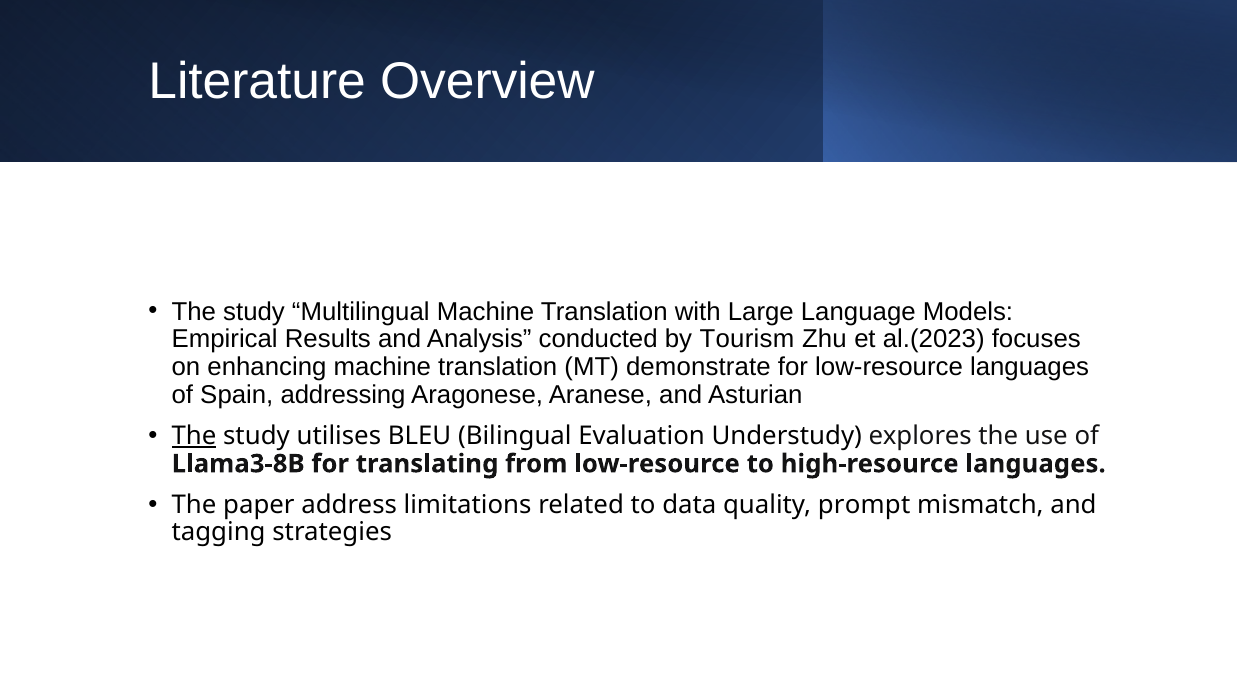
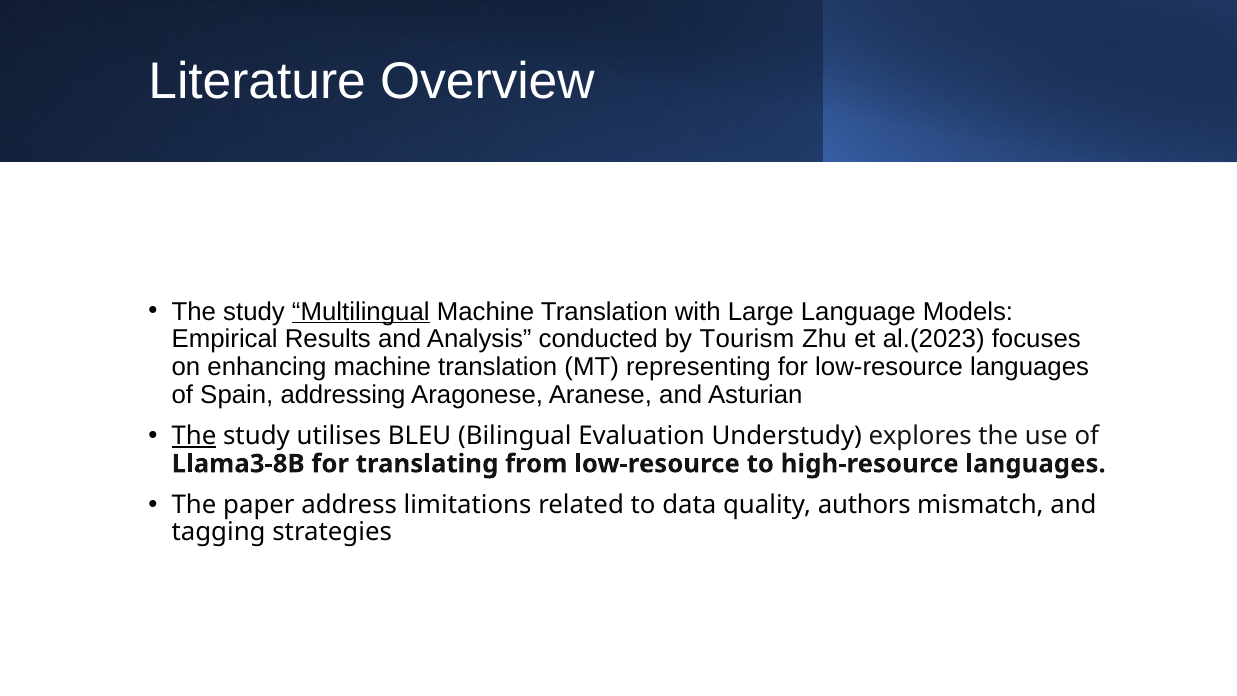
Multilingual underline: none -> present (361, 311)
demonstrate: demonstrate -> representing (698, 367)
prompt: prompt -> authors (864, 504)
